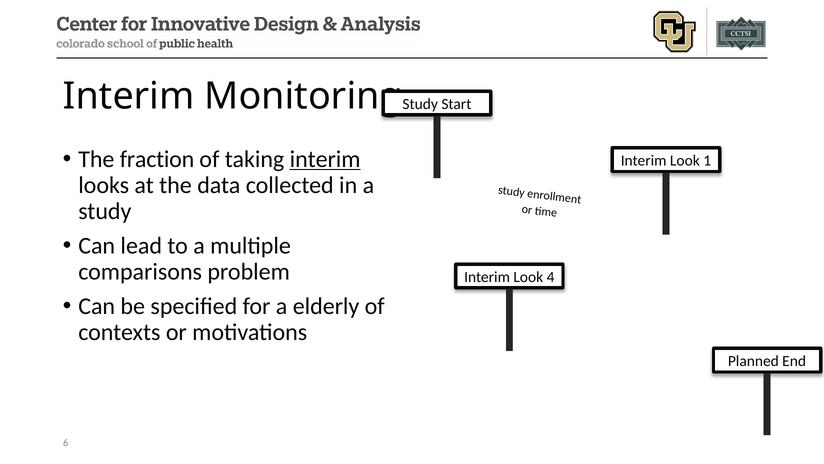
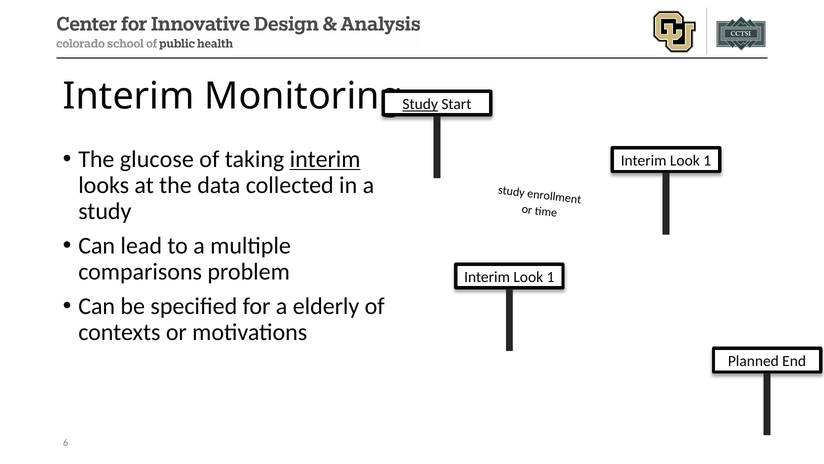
Study underline: none -> present (420, 104)
fraction: fraction -> glucose (157, 159)
4: 4 -> 1 (551, 277)
